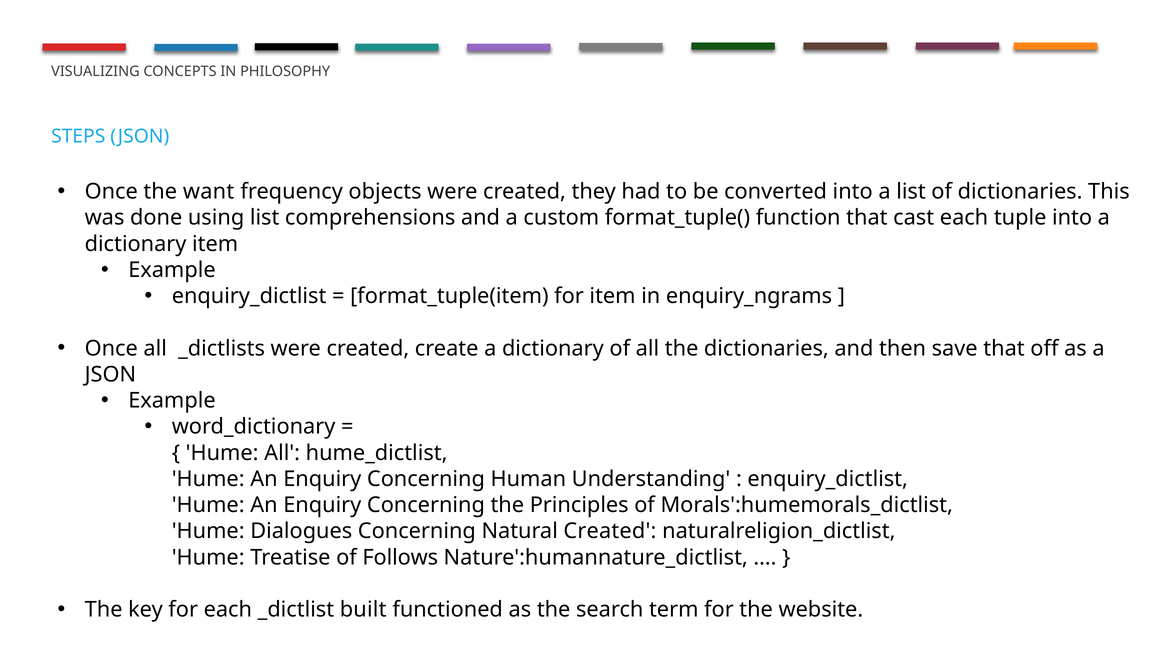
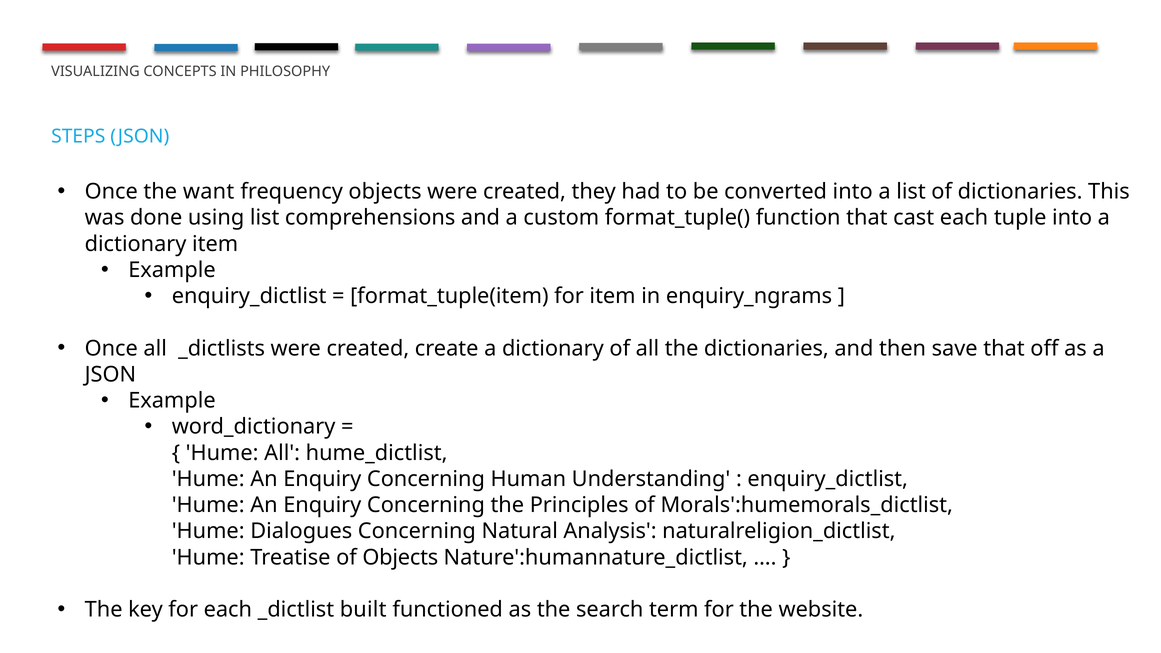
Natural Created: Created -> Analysis (610, 531)
of Follows: Follows -> Objects (400, 557)
